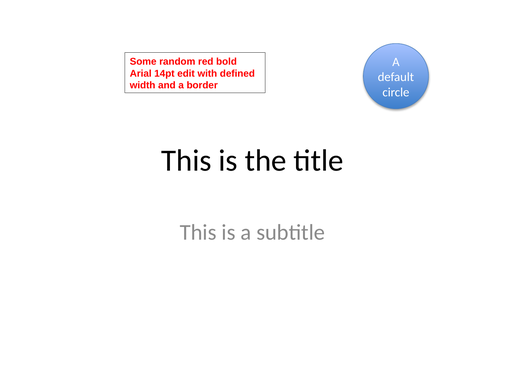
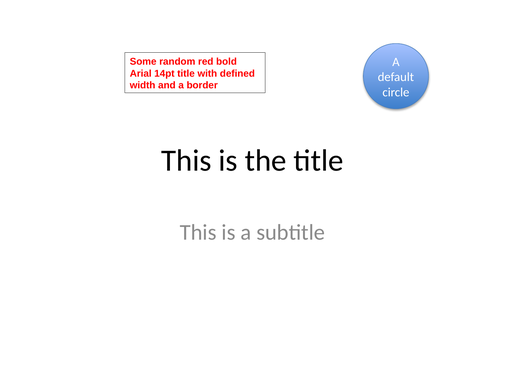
14pt edit: edit -> title (186, 73)
